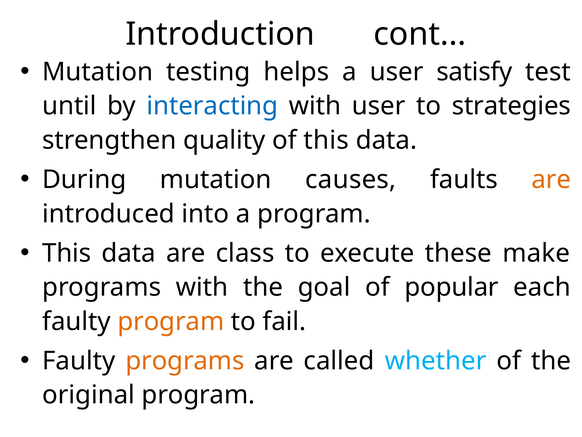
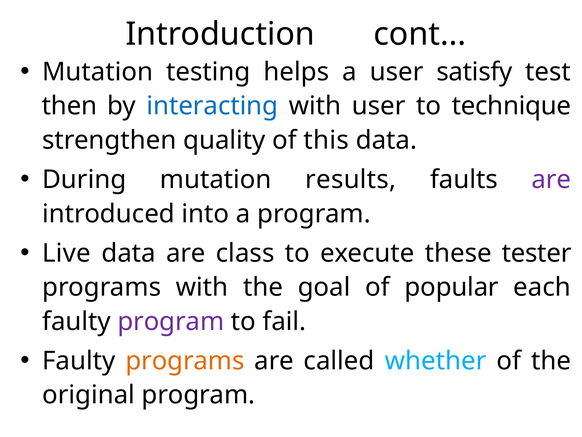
until: until -> then (69, 106)
strategies: strategies -> technique (511, 106)
causes: causes -> results (351, 179)
are colour: orange -> purple (551, 179)
This: This -> Live (67, 253)
make: make -> tester (537, 253)
program colour: orange -> purple (171, 321)
